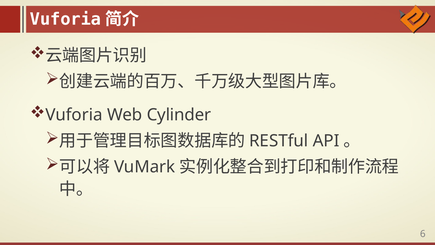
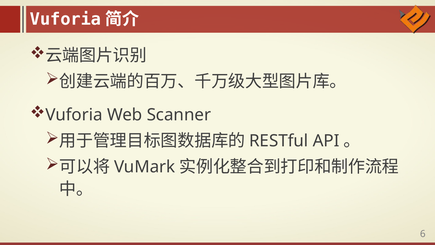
Cylinder: Cylinder -> Scanner (179, 115)
